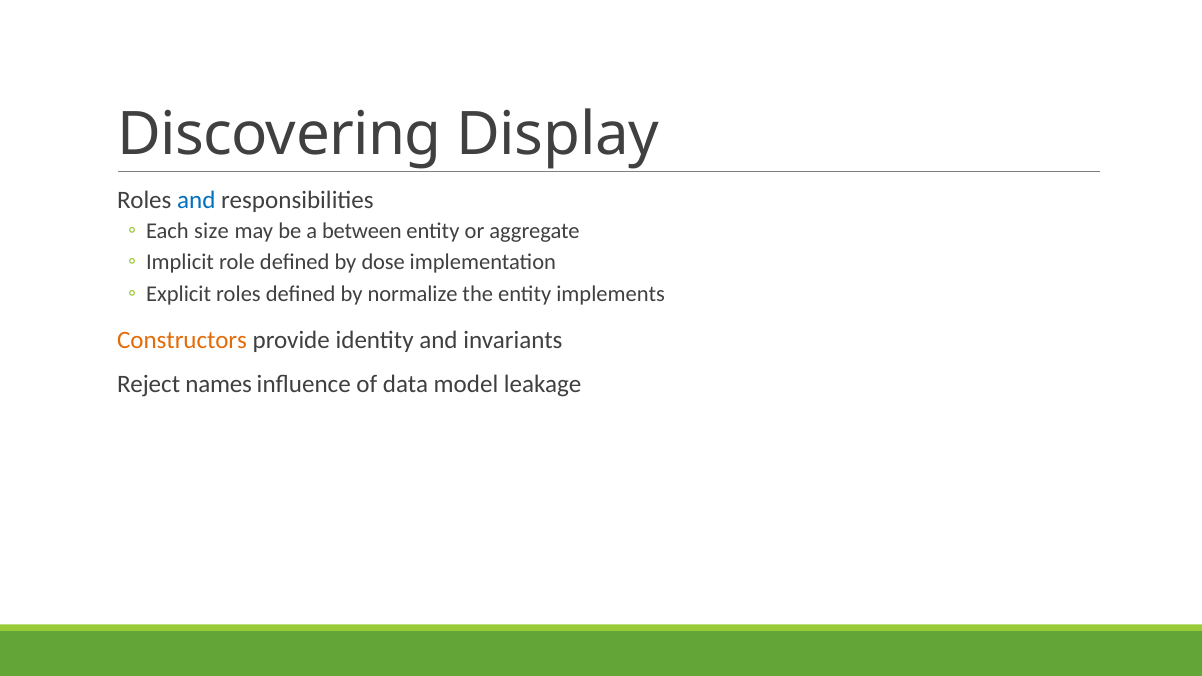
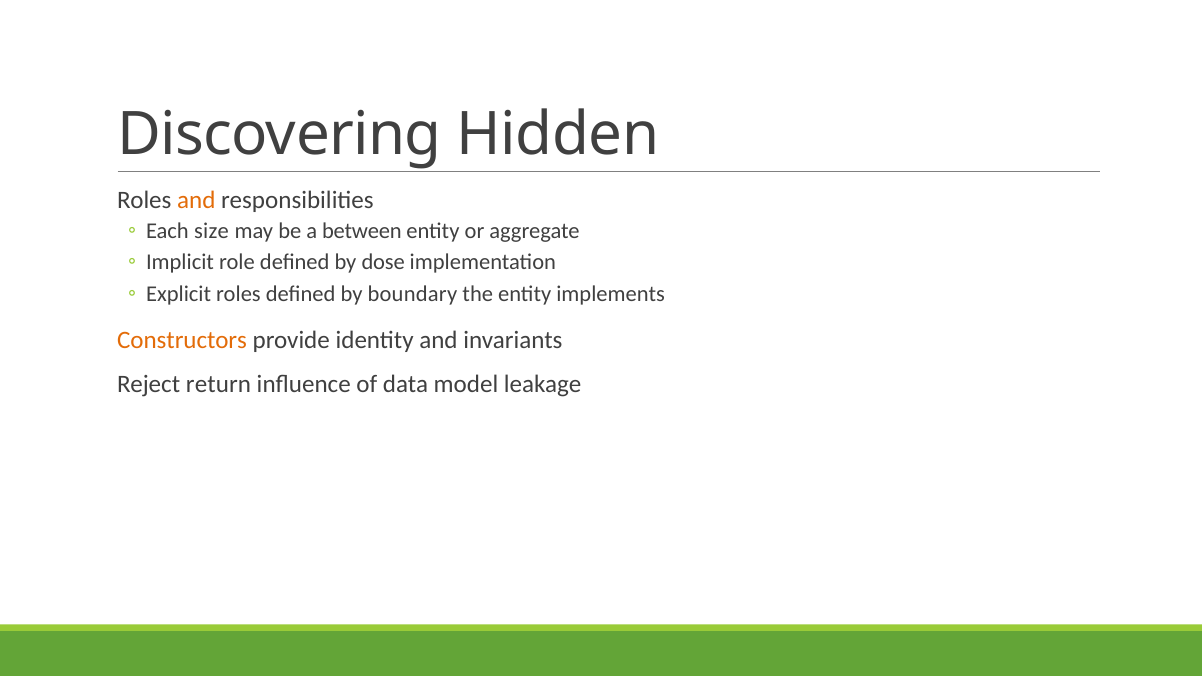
Display: Display -> Hidden (558, 135)
and colour: blue -> orange (196, 200)
normalize: normalize -> boundary (412, 294)
names: names -> return (218, 385)
